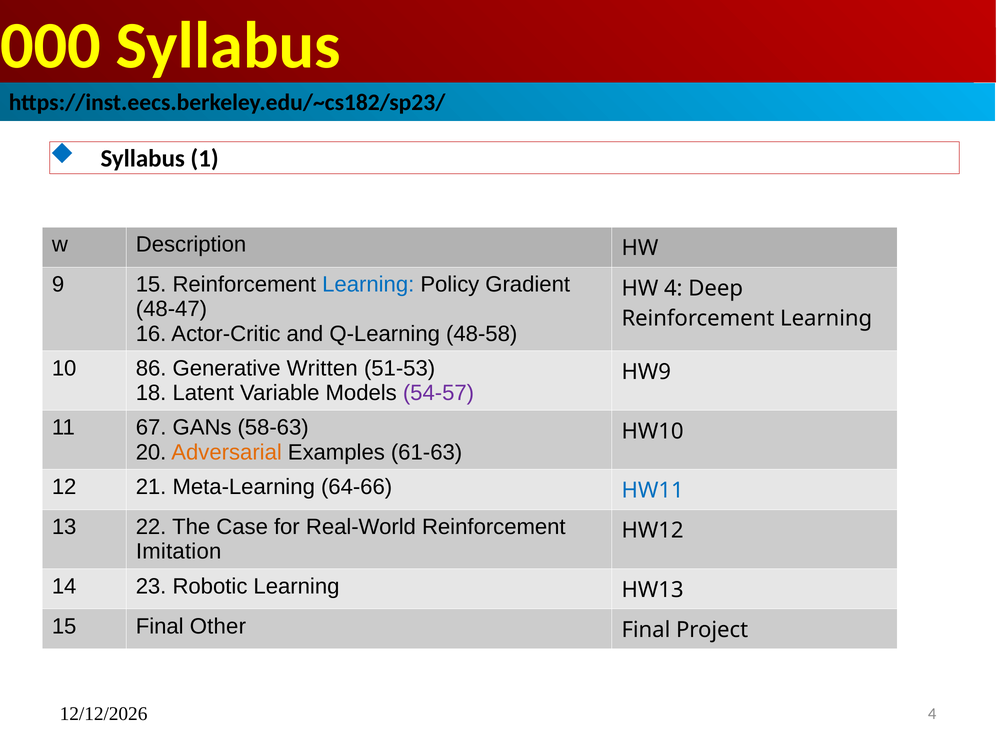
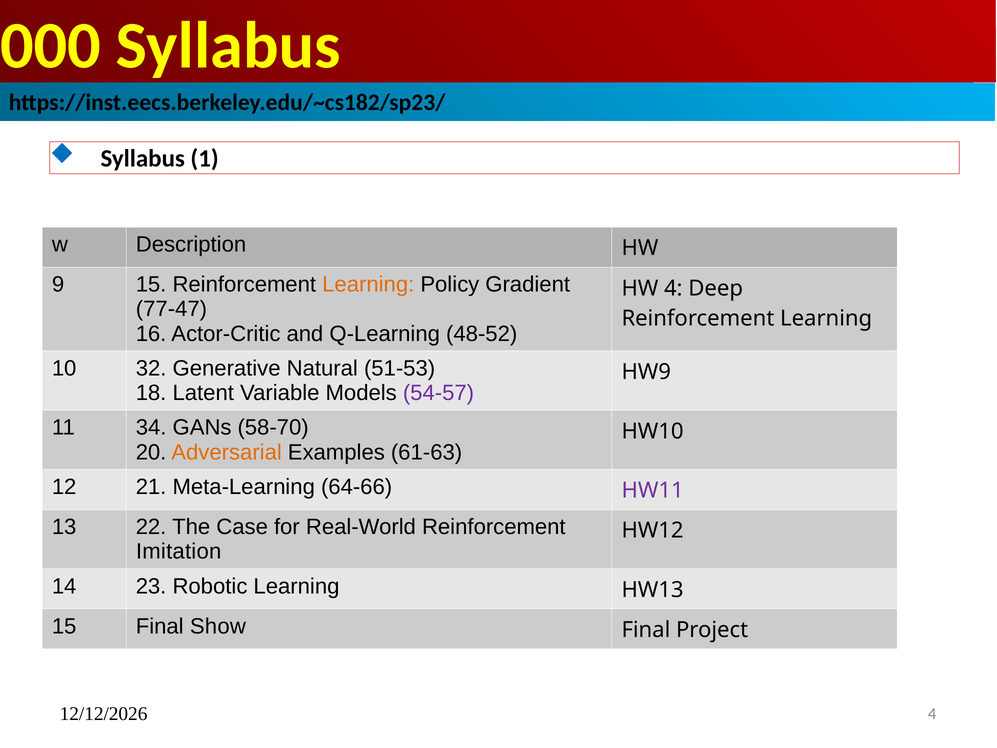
Learning colour: blue -> orange (368, 284)
48-47: 48-47 -> 77-47 (171, 309)
48-58: 48-58 -> 48-52 (482, 334)
86: 86 -> 32 (151, 368)
Written: Written -> Natural (322, 368)
67: 67 -> 34 (151, 428)
58-63: 58-63 -> 58-70 (273, 428)
HW11 colour: blue -> purple (653, 490)
Other: Other -> Show (218, 626)
